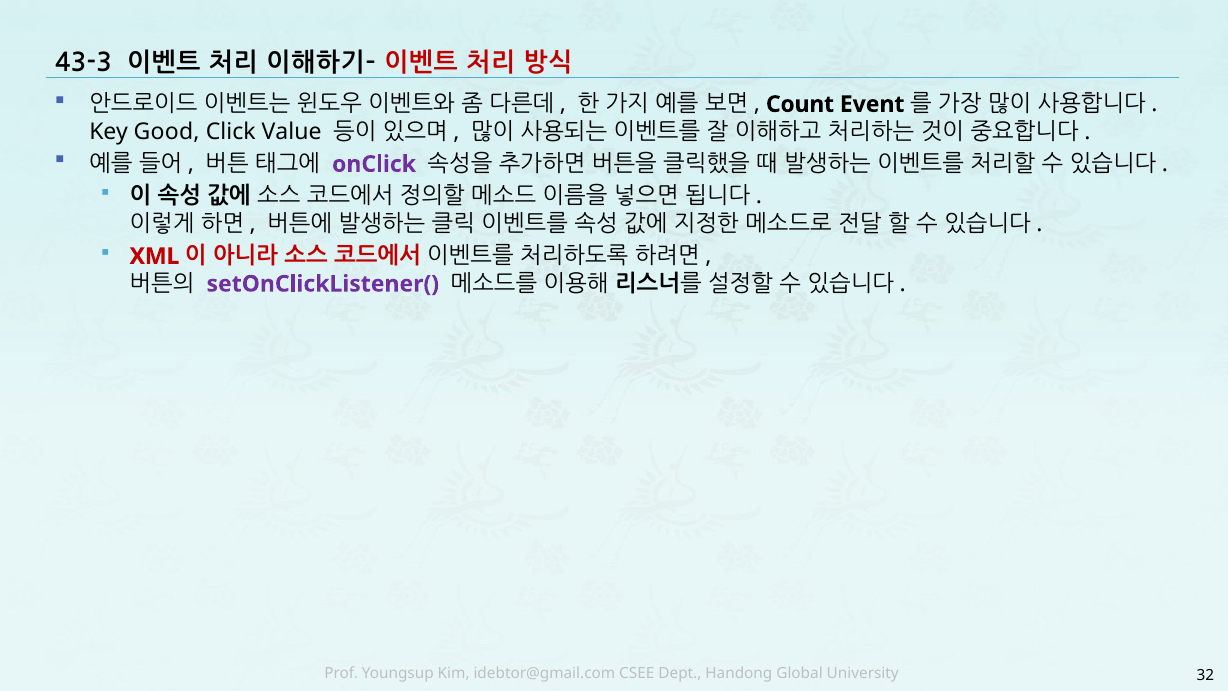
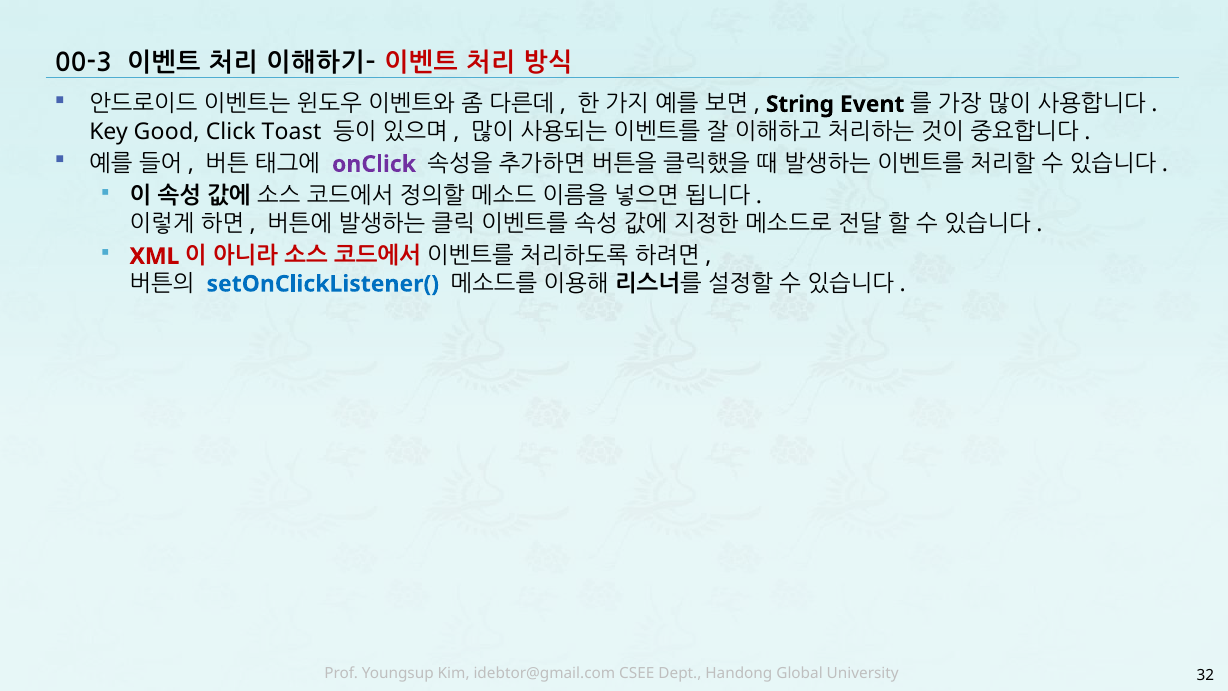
43-3: 43-3 -> 00-3 (83, 63)
Count: Count -> String (800, 104)
Value: Value -> Toast (291, 132)
setOnClickListener( colour: purple -> blue (323, 284)
